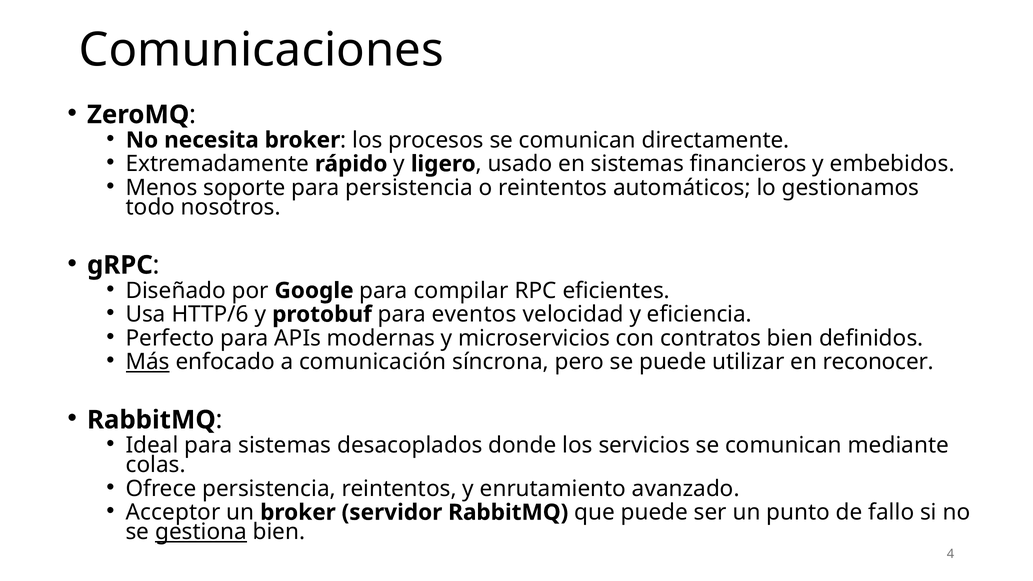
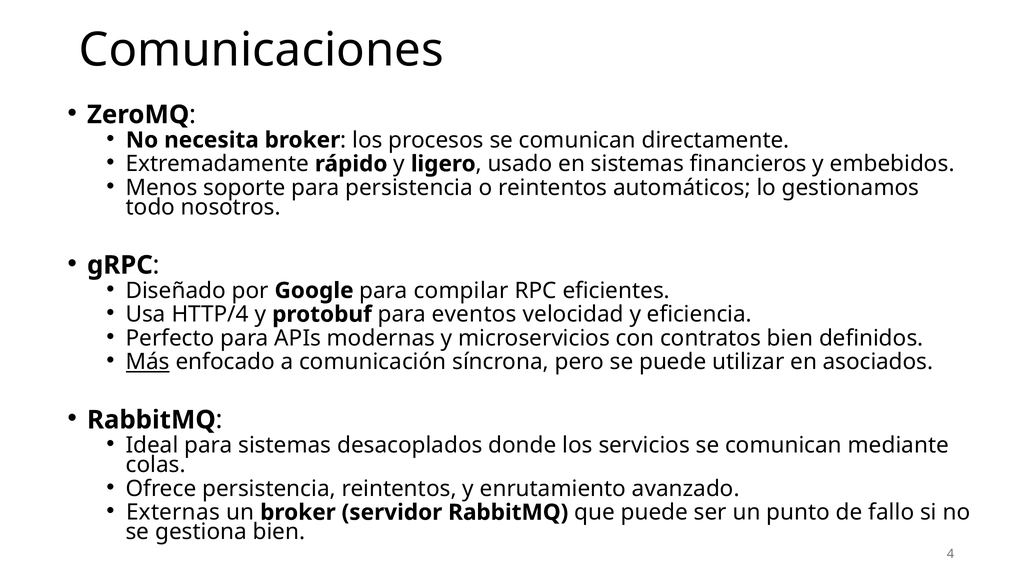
HTTP/6: HTTP/6 -> HTTP/4 (210, 314)
reconocer: reconocer -> asociados (878, 362)
Acceptor: Acceptor -> Externas (173, 512)
gestiona underline: present -> none (201, 532)
